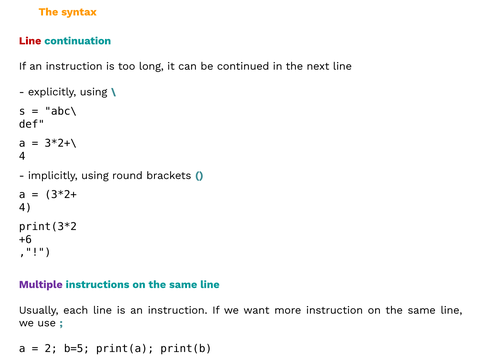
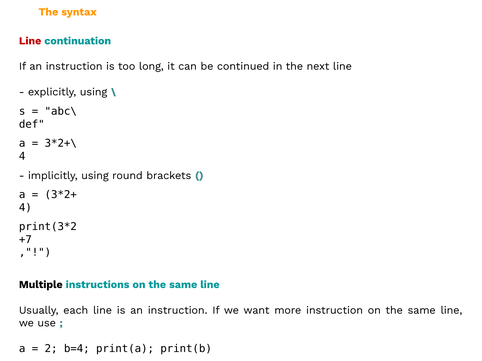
+6: +6 -> +7 (25, 240)
Multiple colour: purple -> black (41, 285)
b=5: b=5 -> b=4 (77, 349)
